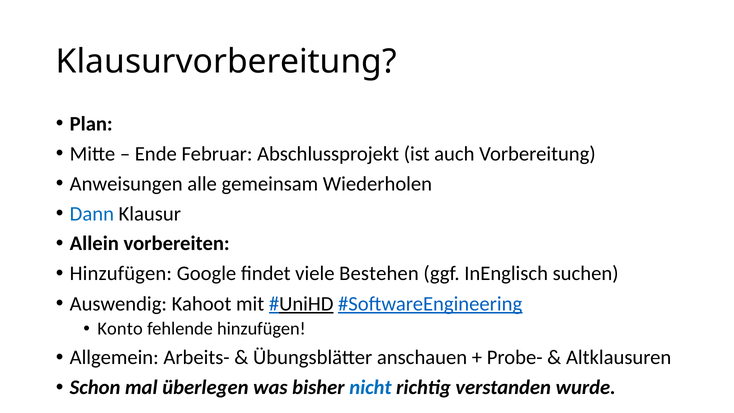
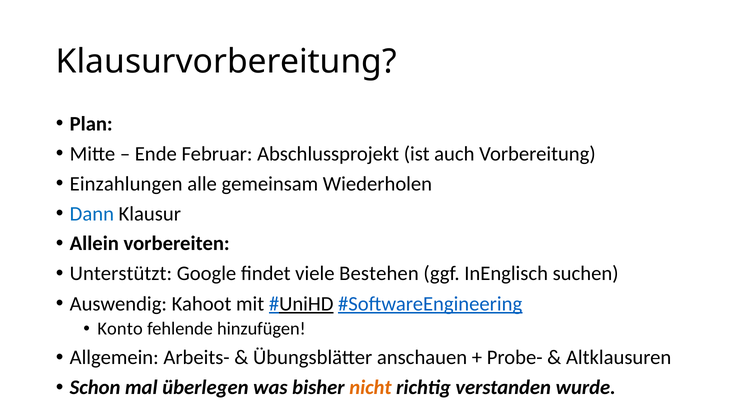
Anweisungen: Anweisungen -> Einzahlungen (126, 184)
Hinzufügen: Hinzufügen -> Unterstützt (121, 274)
nicht colour: blue -> orange (370, 387)
